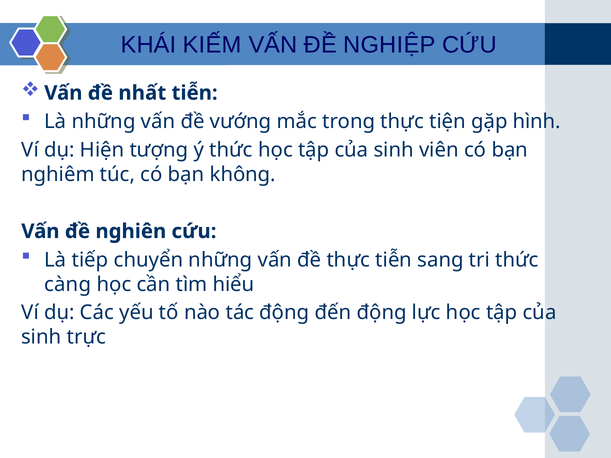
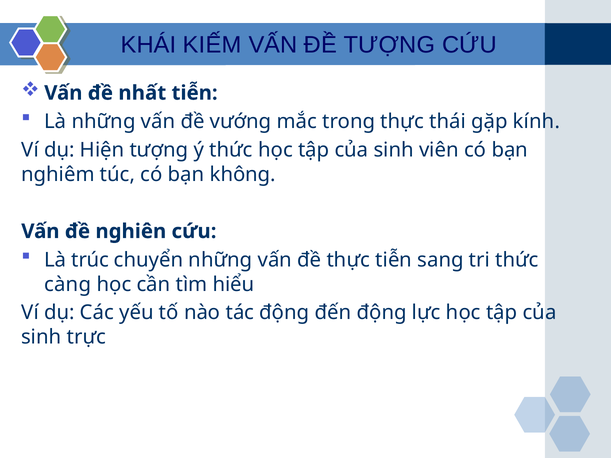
ĐỀ NGHIỆP: NGHIỆP -> TƯỢNG (389, 45)
tiện: tiện -> thái (448, 122)
hình: hình -> kính (536, 122)
tiếp: tiếp -> trúc (90, 260)
